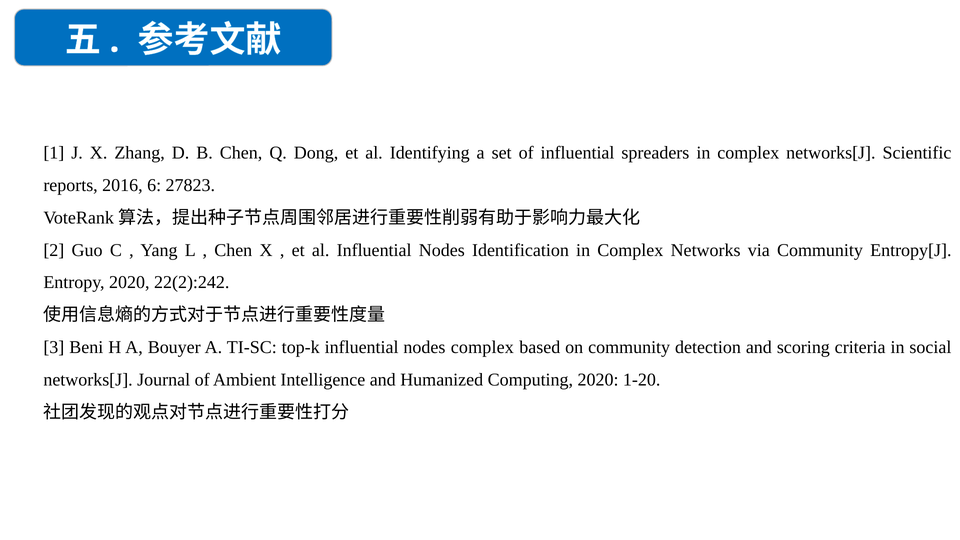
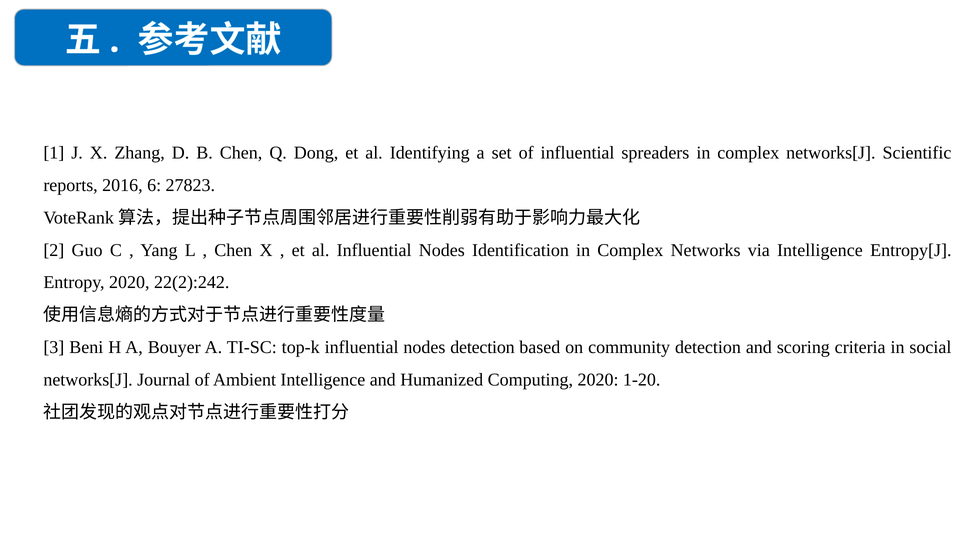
via Community: Community -> Intelligence (820, 250)
nodes complex: complex -> detection (483, 347)
